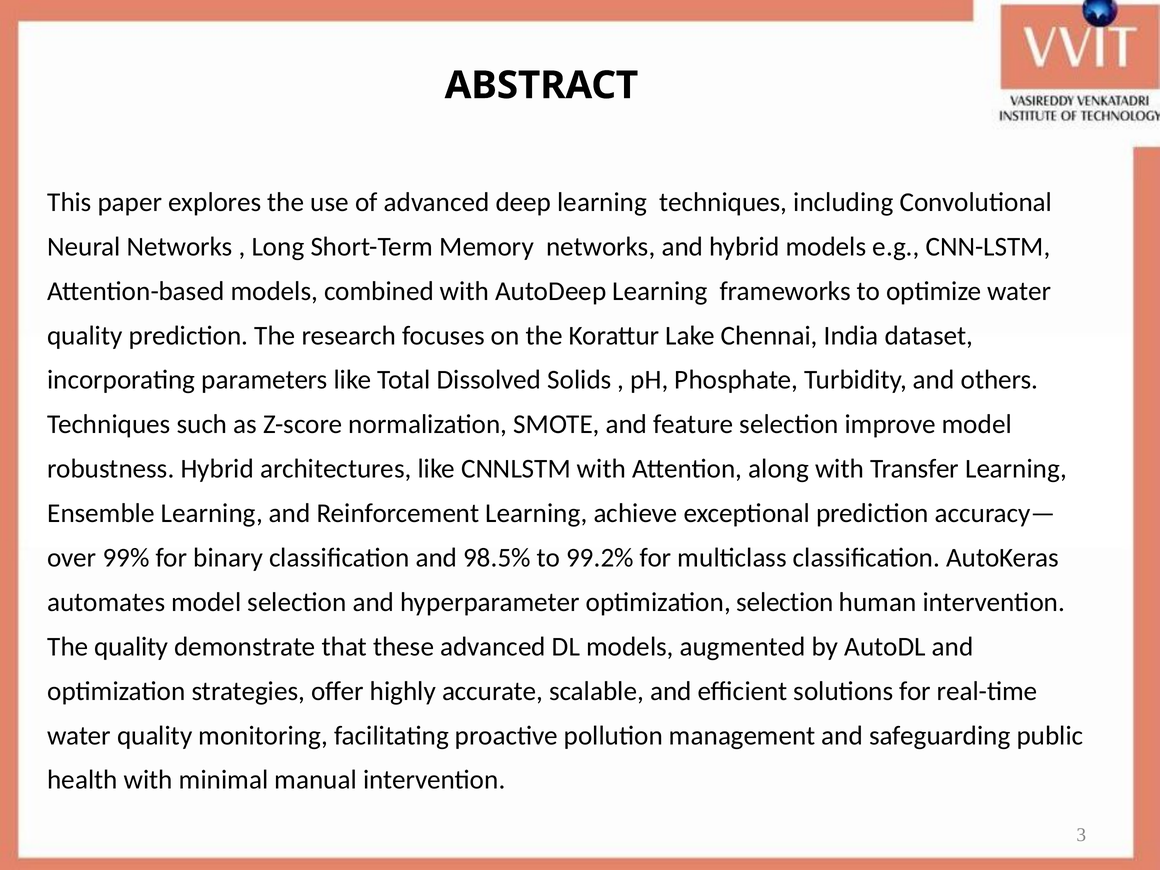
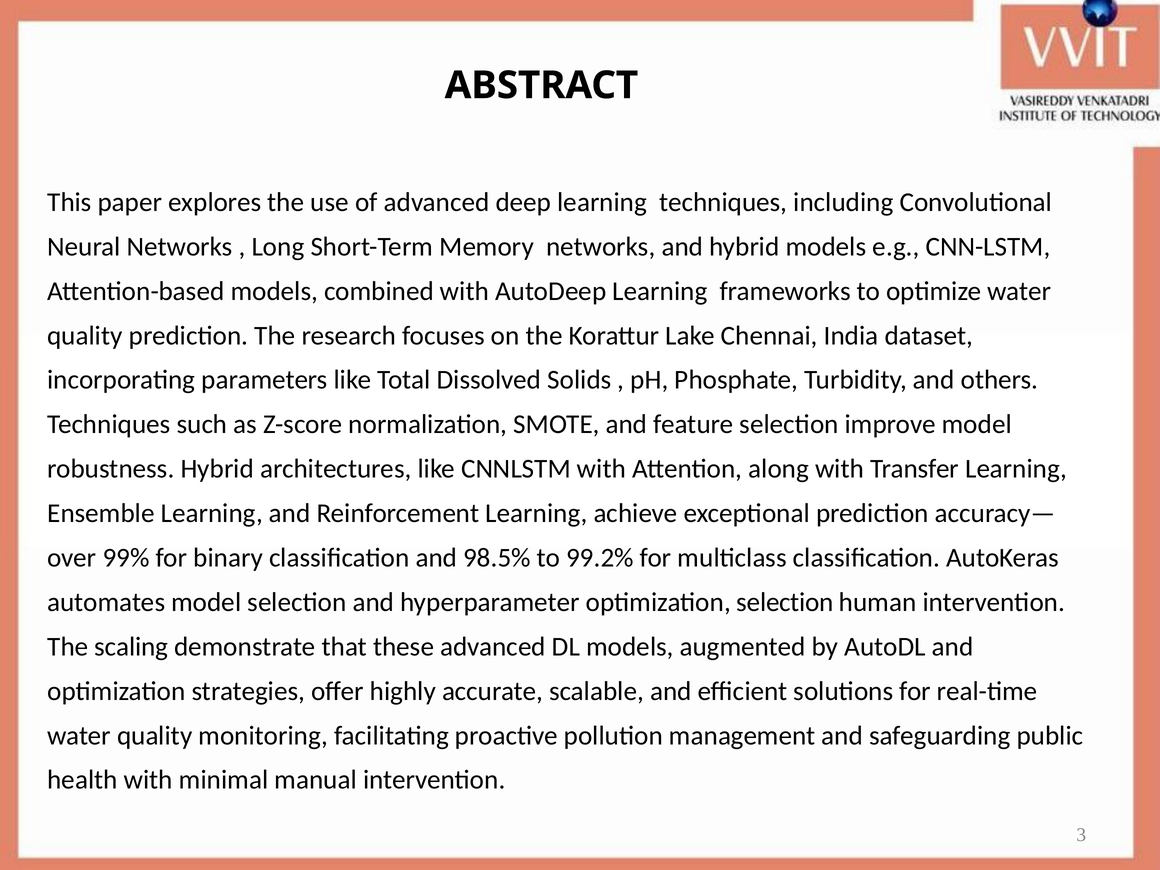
The quality: quality -> scaling (131, 647)
